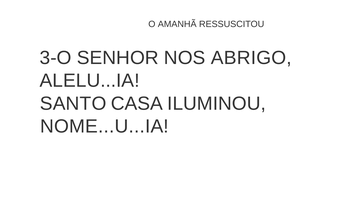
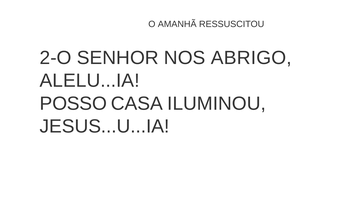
3-O: 3-O -> 2-O (56, 58)
SANTO: SANTO -> POSSO (73, 104)
NOME...U...IA: NOME...U...IA -> JESUS...U...IA (105, 127)
